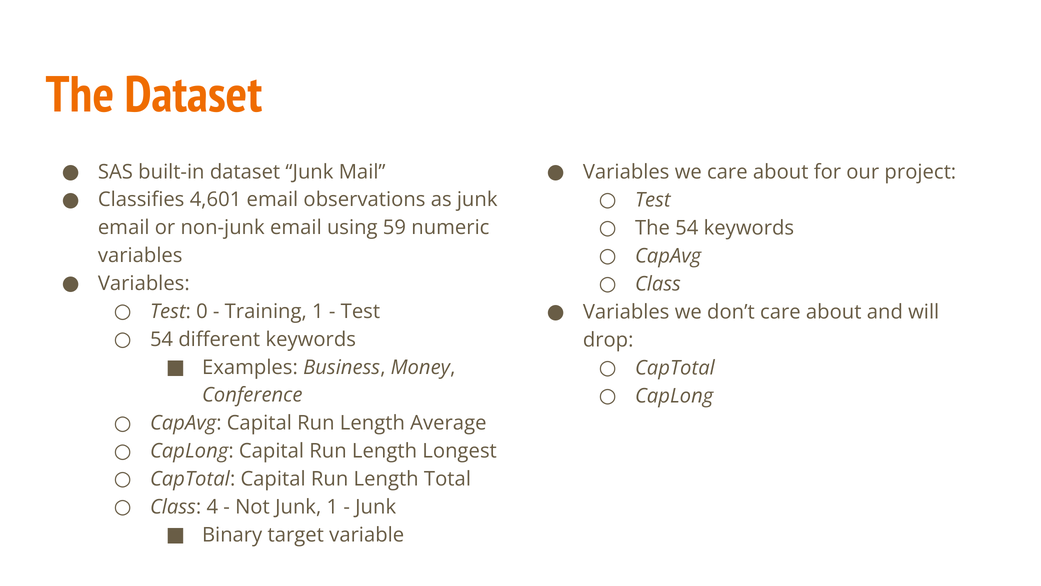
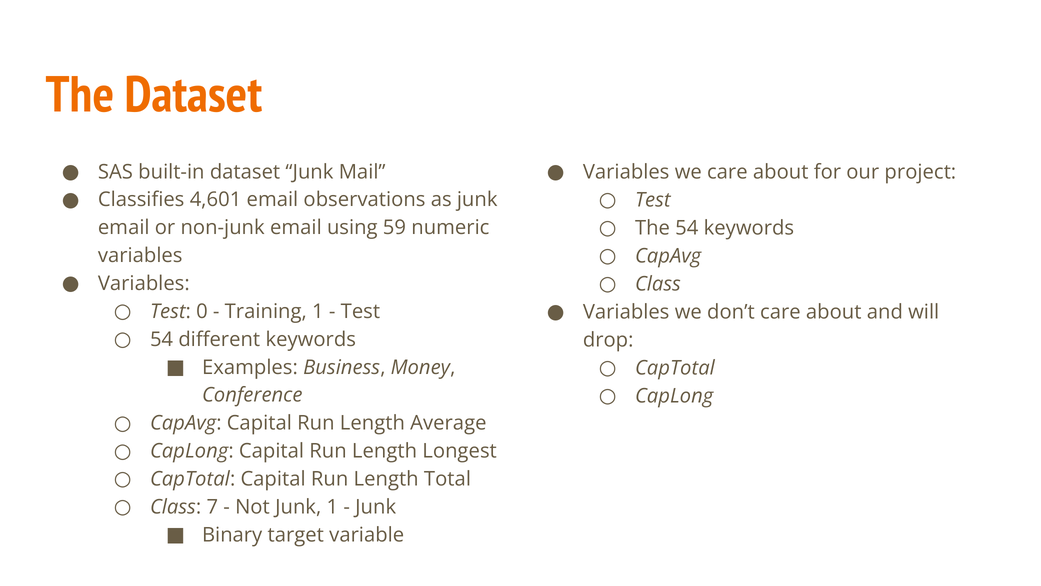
4: 4 -> 7 (212, 507)
